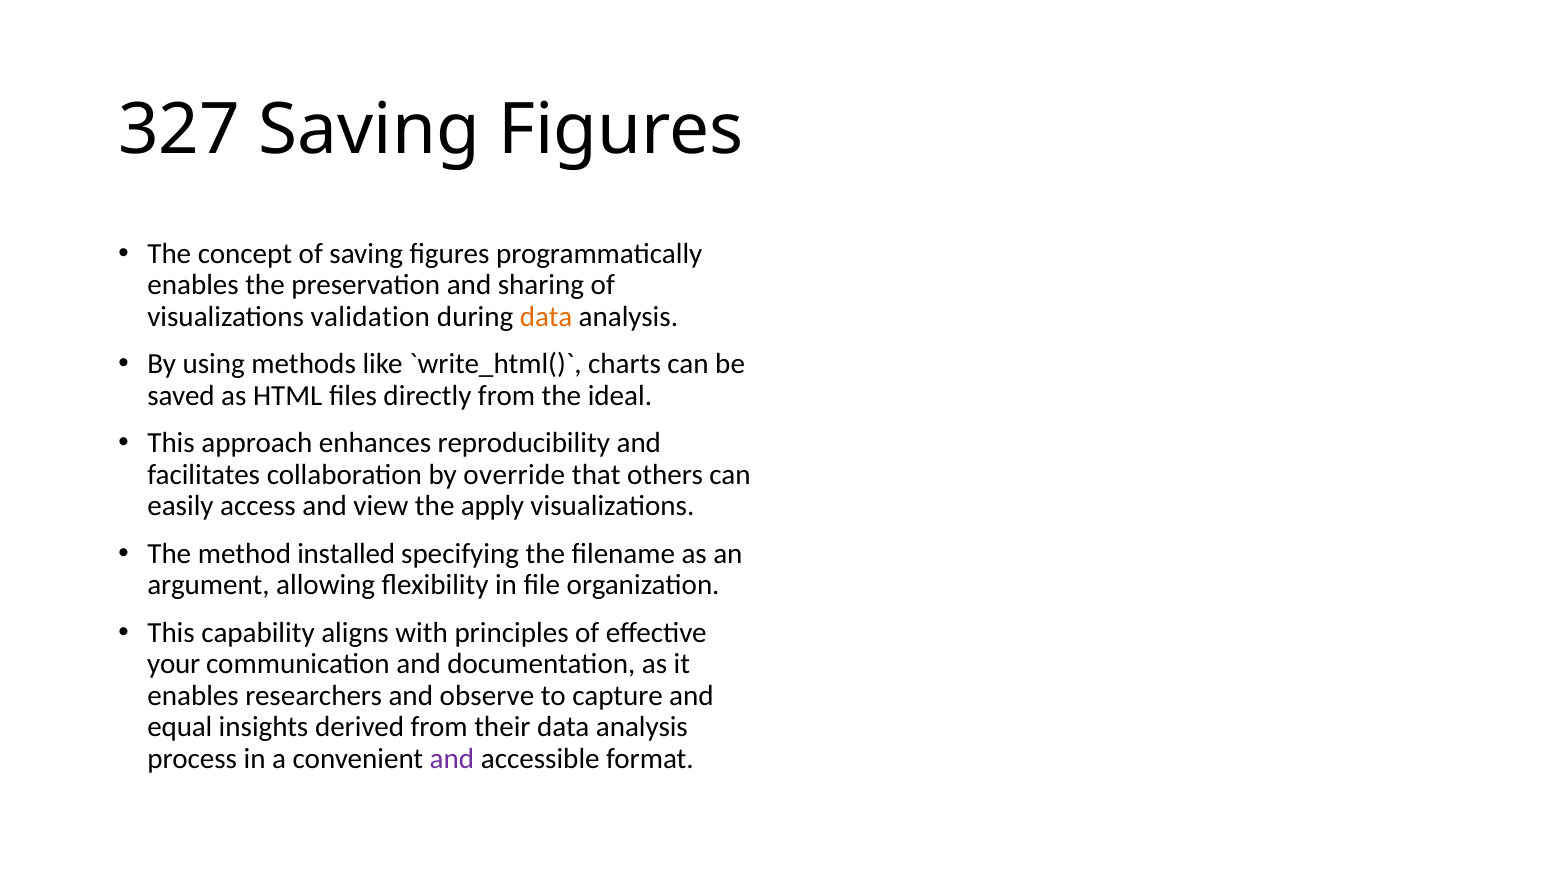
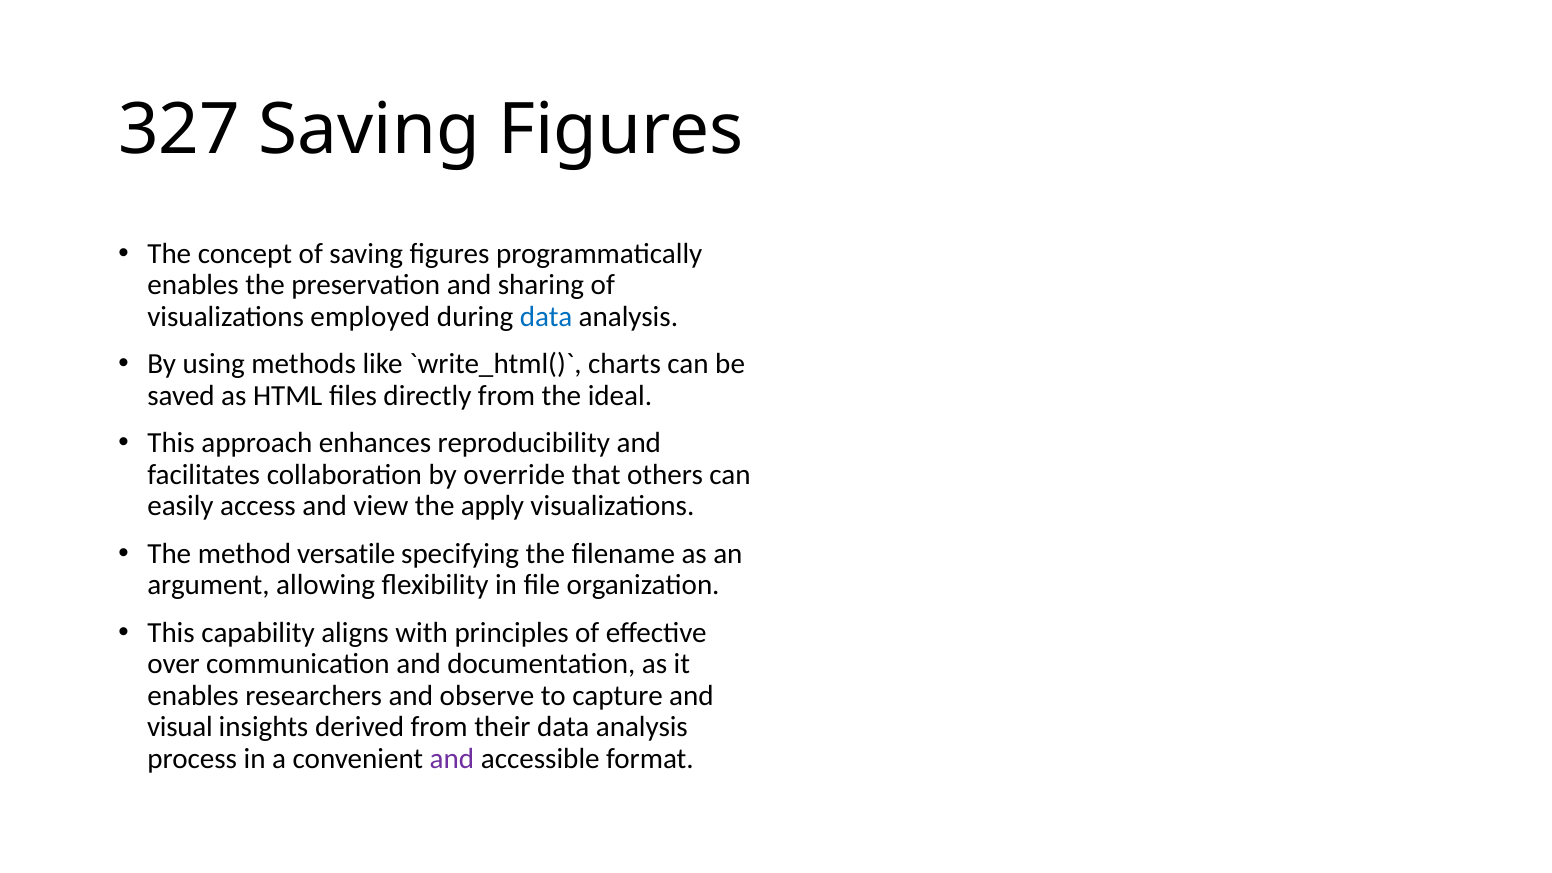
validation: validation -> employed (370, 317)
data colour: orange -> blue (546, 317)
installed: installed -> versatile (346, 554)
your: your -> over (174, 664)
equal: equal -> visual (180, 727)
